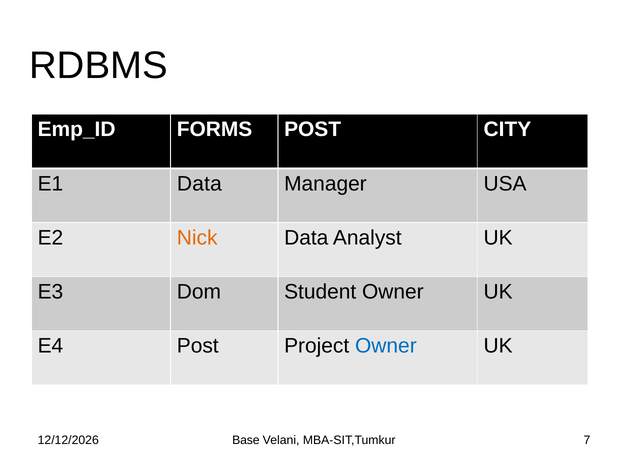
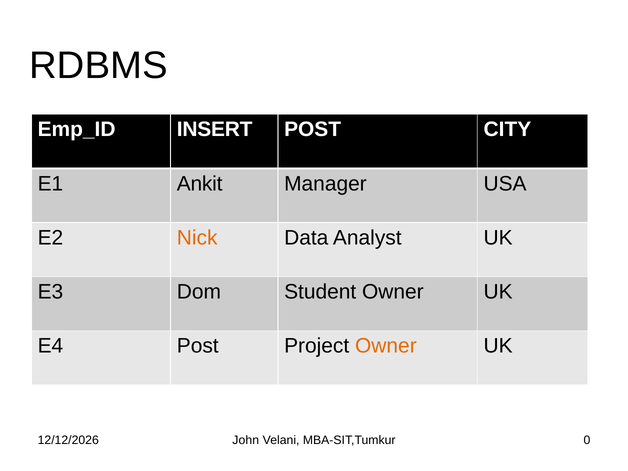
FORMS: FORMS -> INSERT (215, 130)
E1 Data: Data -> Ankit (200, 184)
Owner colour: blue -> orange (386, 346)
Base: Base -> John (246, 440)
7: 7 -> 0 (587, 440)
